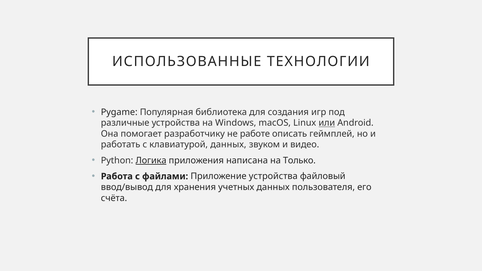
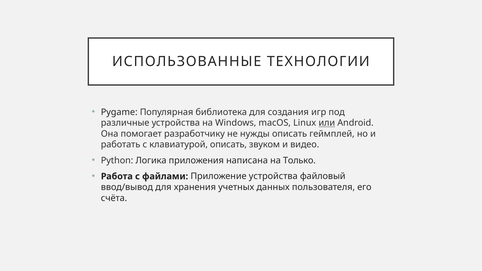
работе: работе -> нужды (255, 134)
клавиатурой данных: данных -> описать (228, 145)
Логика underline: present -> none (151, 161)
